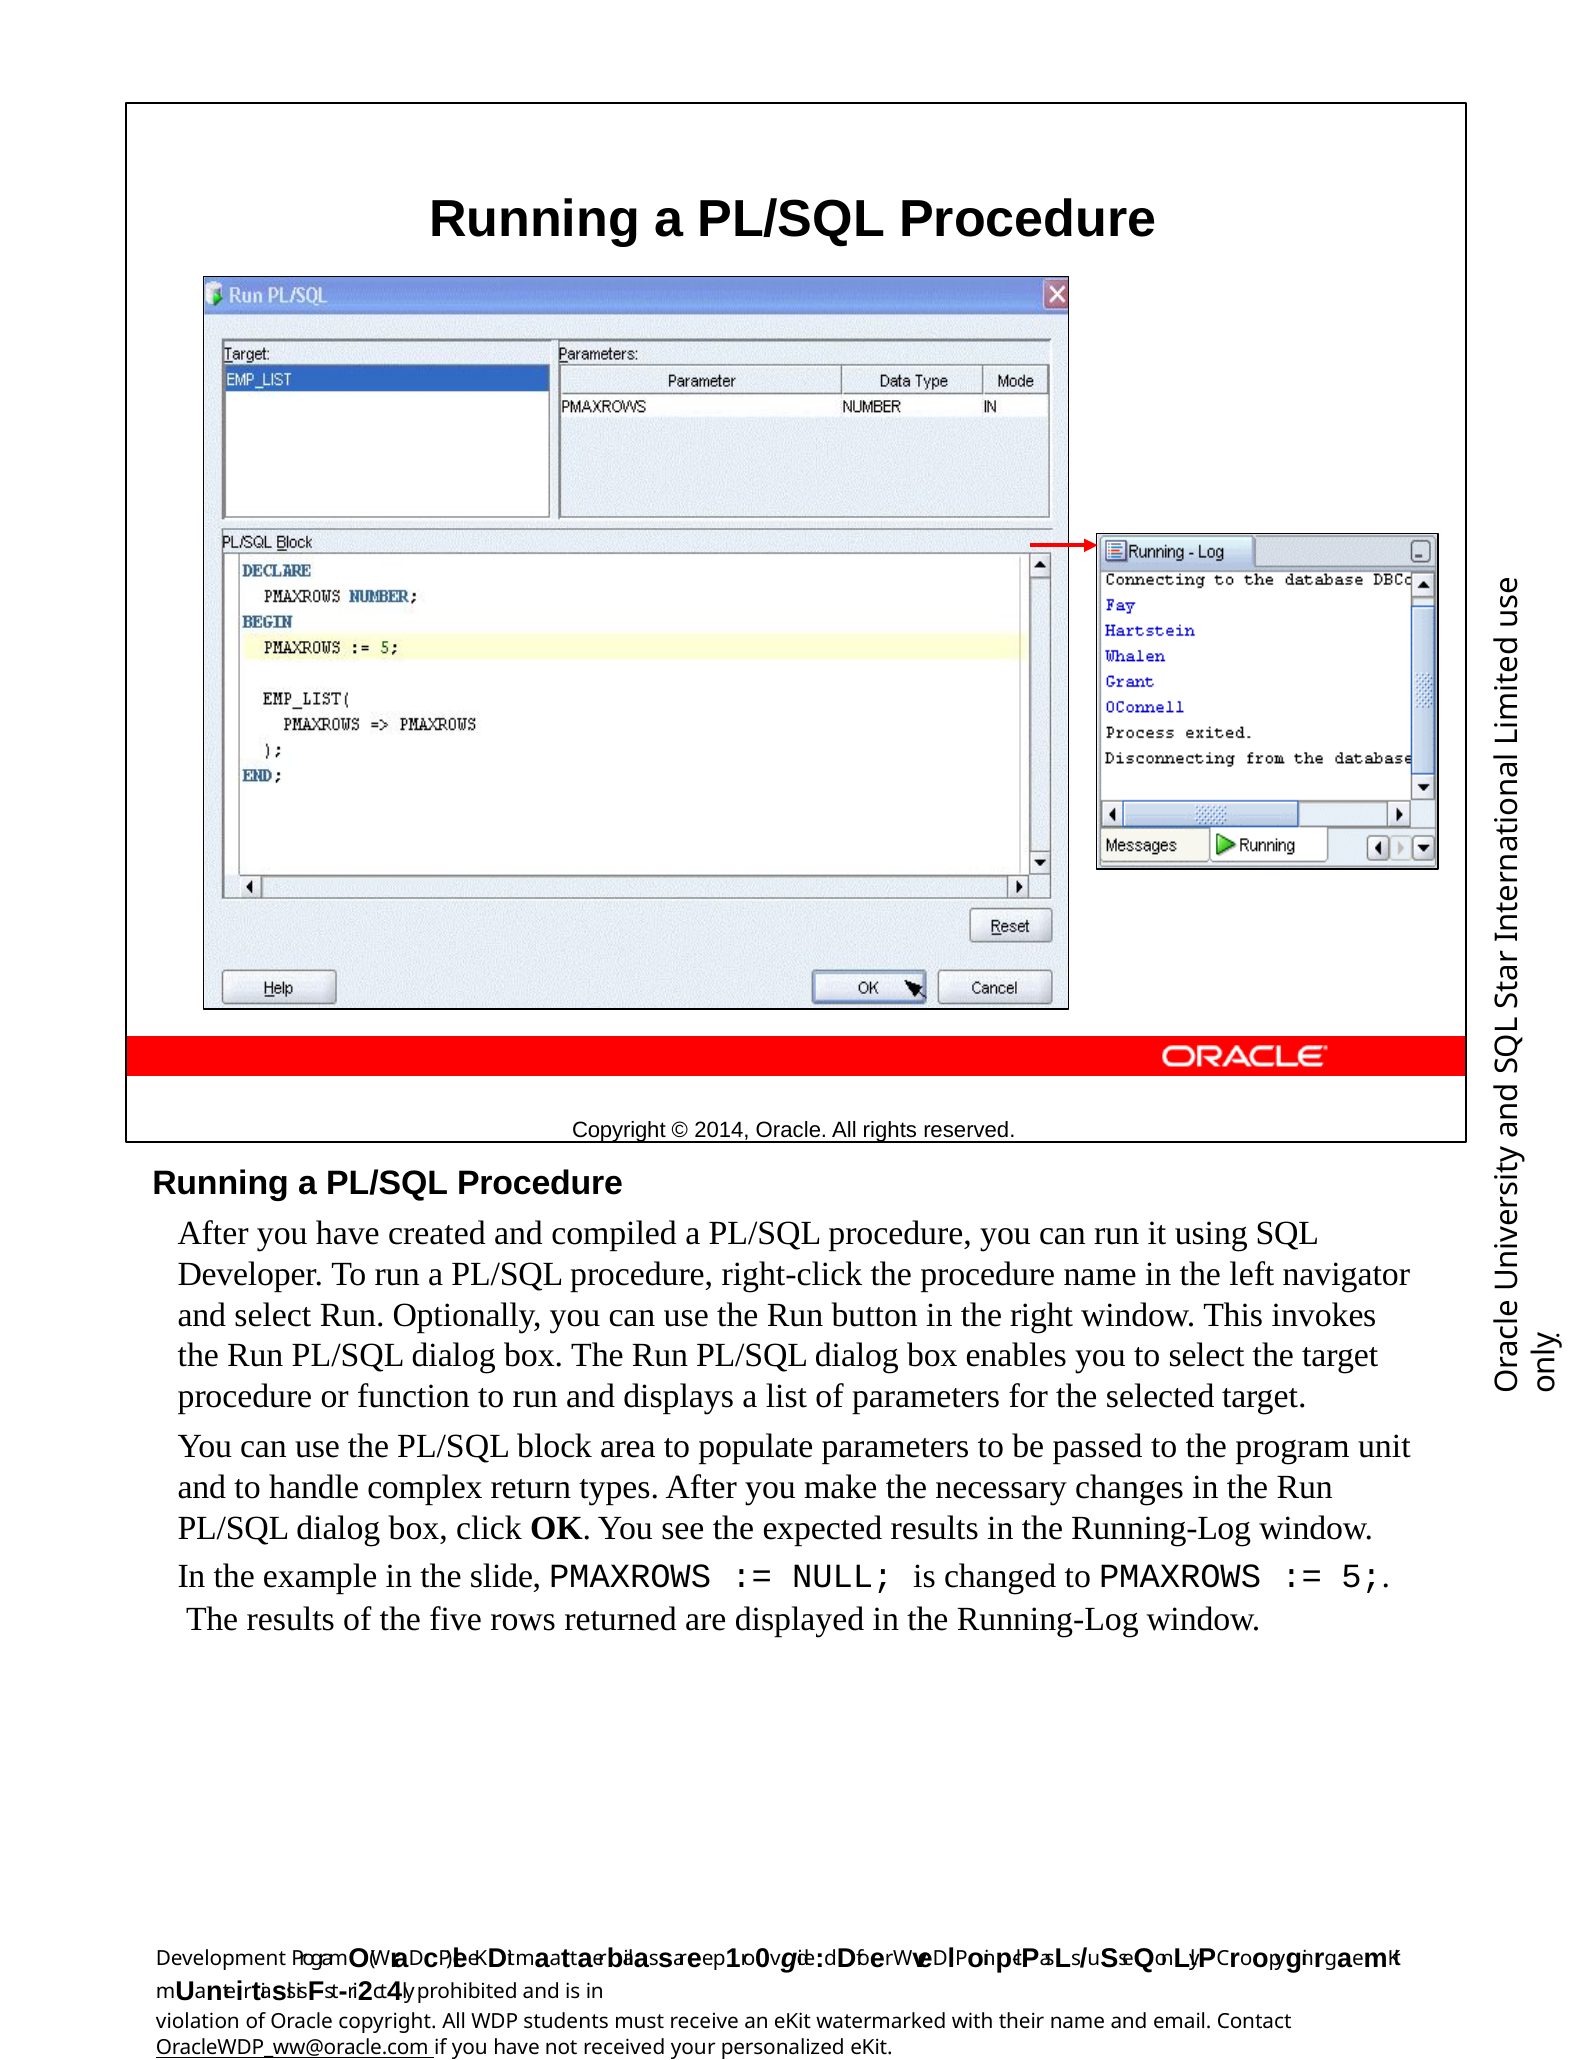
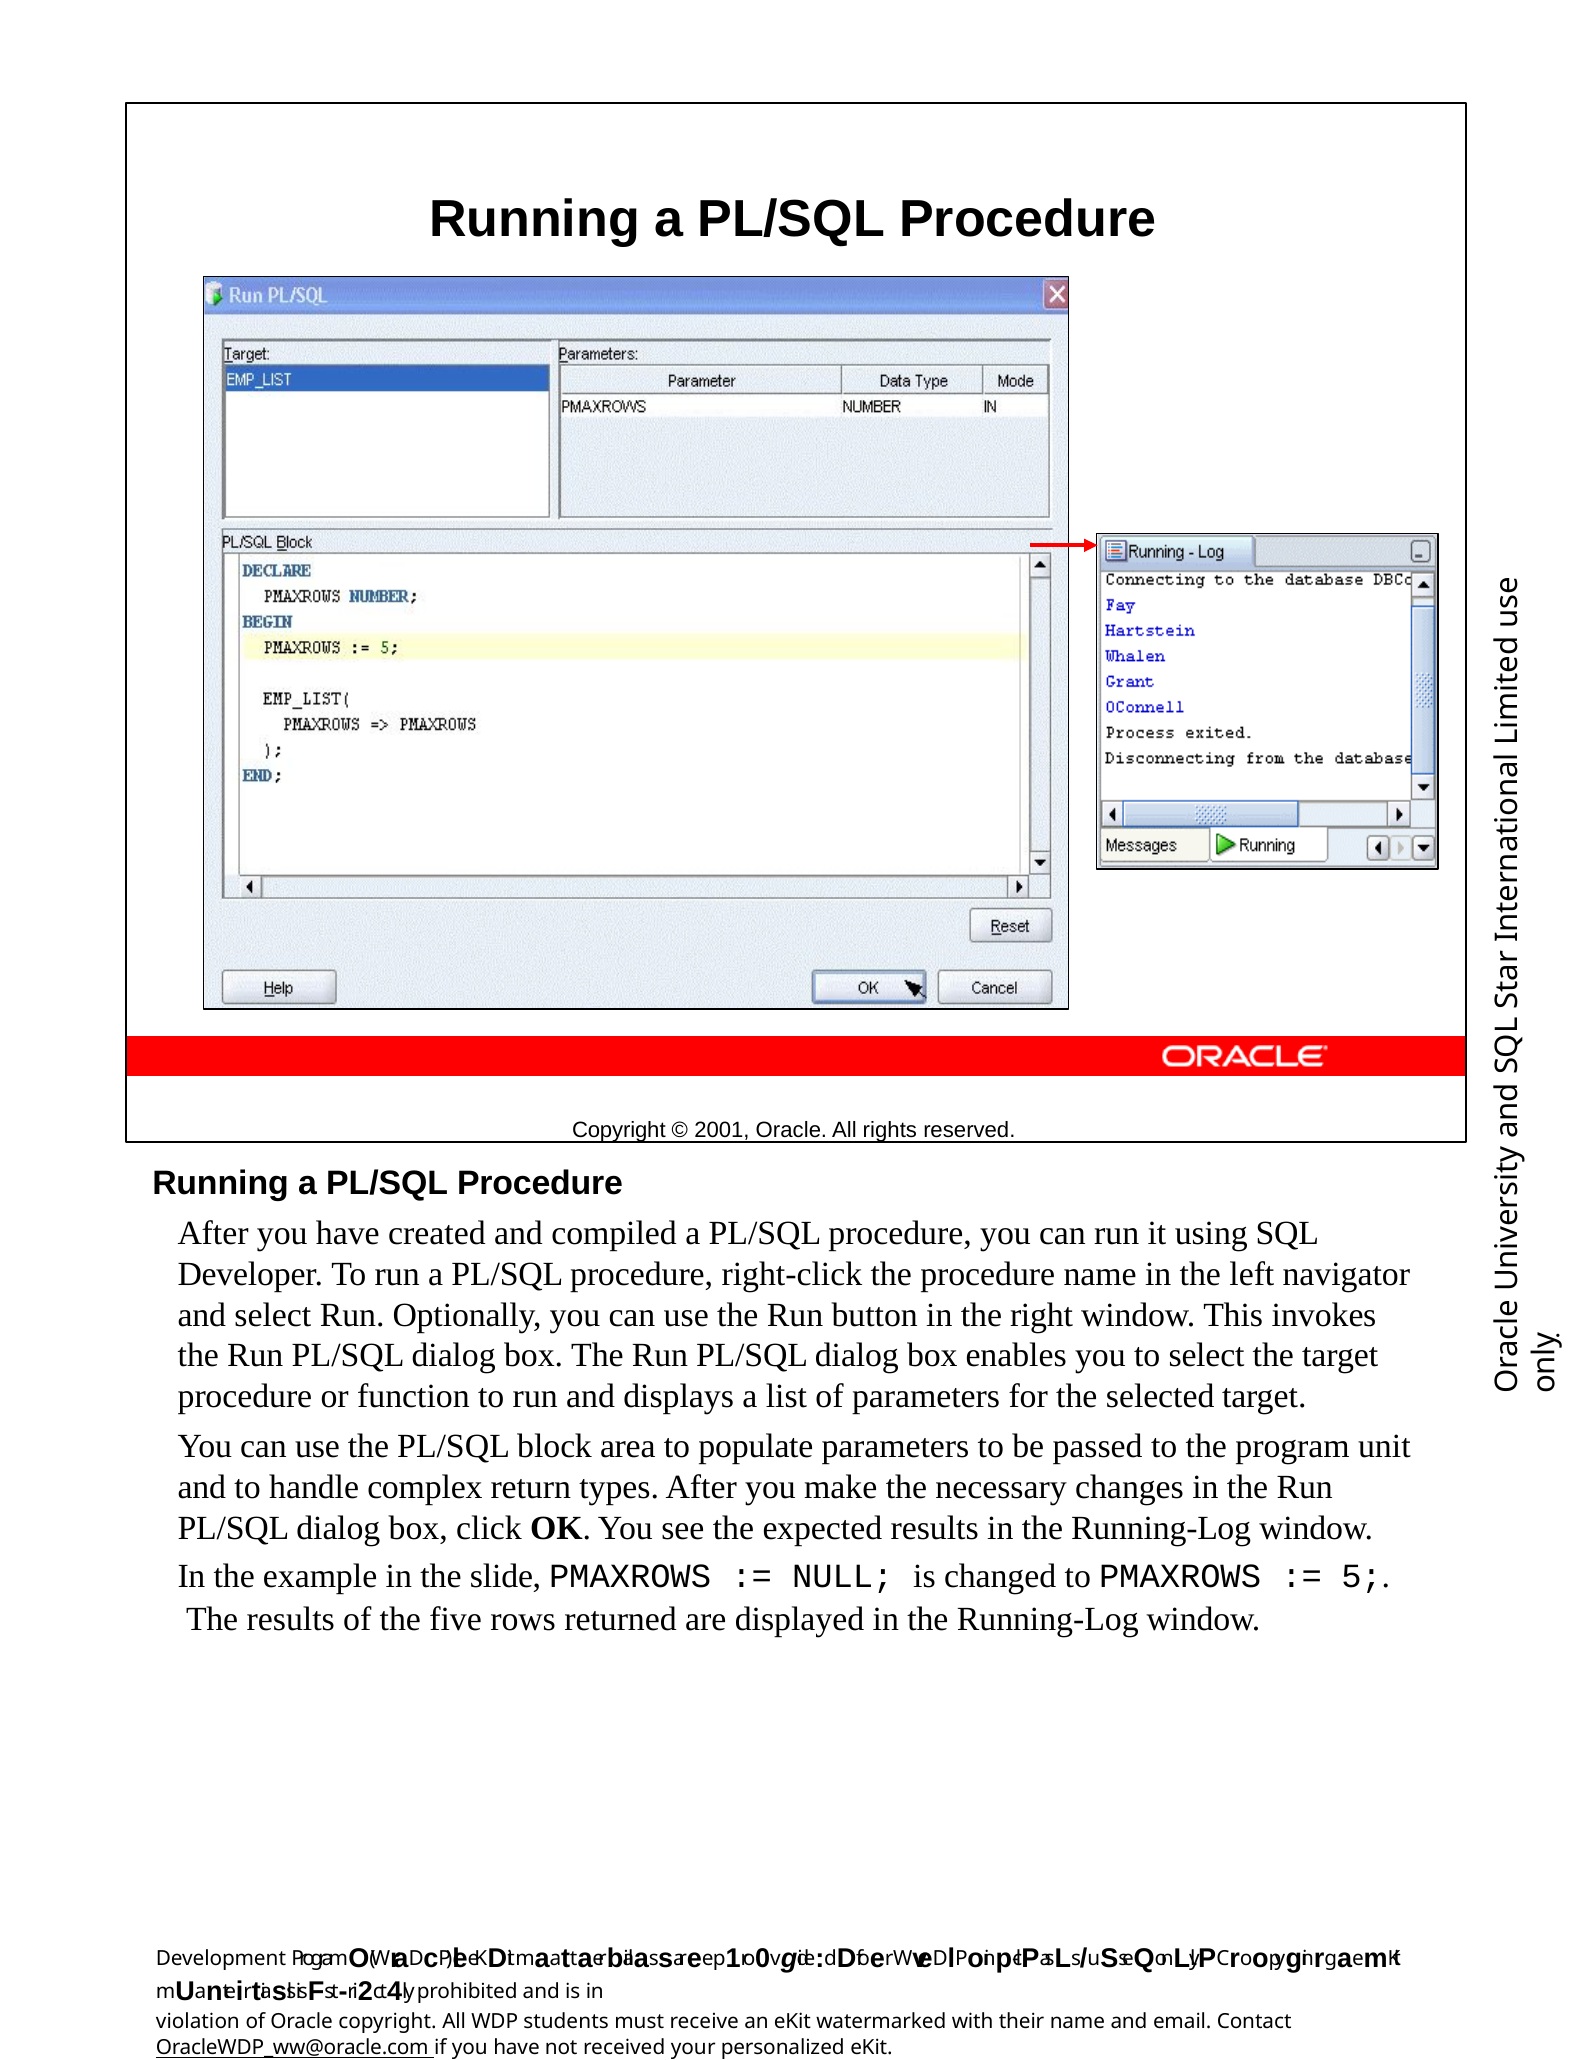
2014: 2014 -> 2001 (722, 1131)
